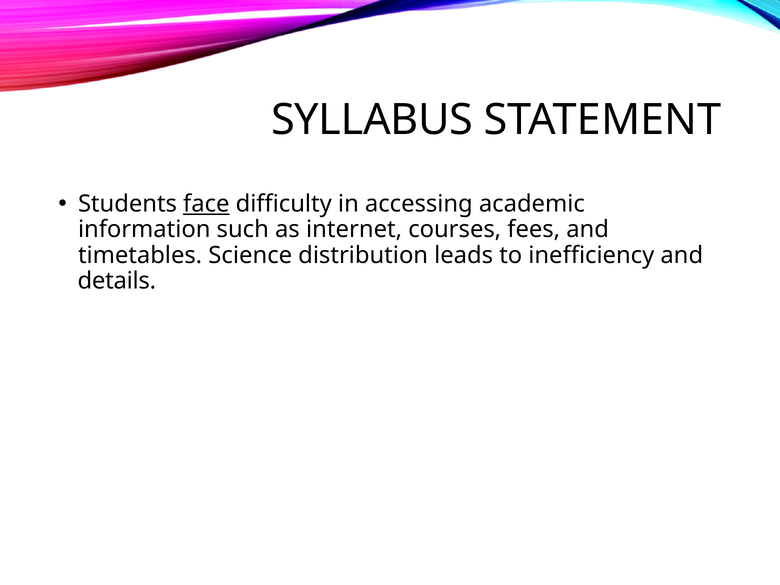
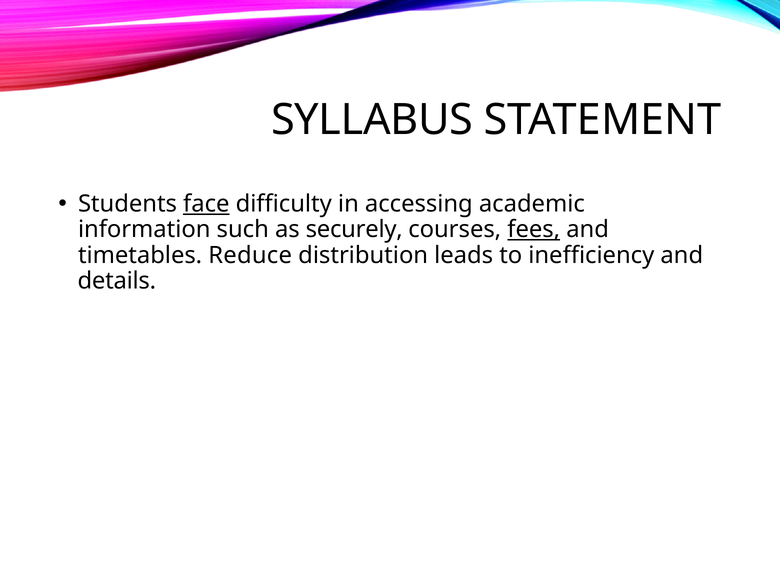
internet: internet -> securely (354, 230)
fees underline: none -> present (534, 230)
Science: Science -> Reduce (250, 255)
